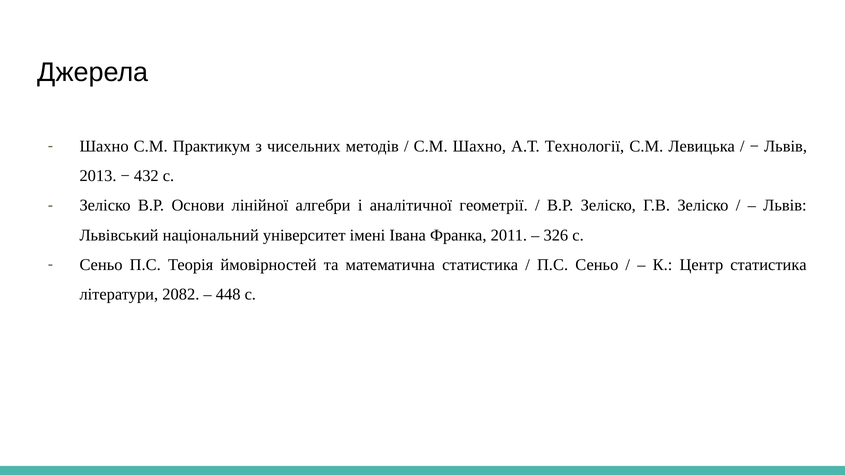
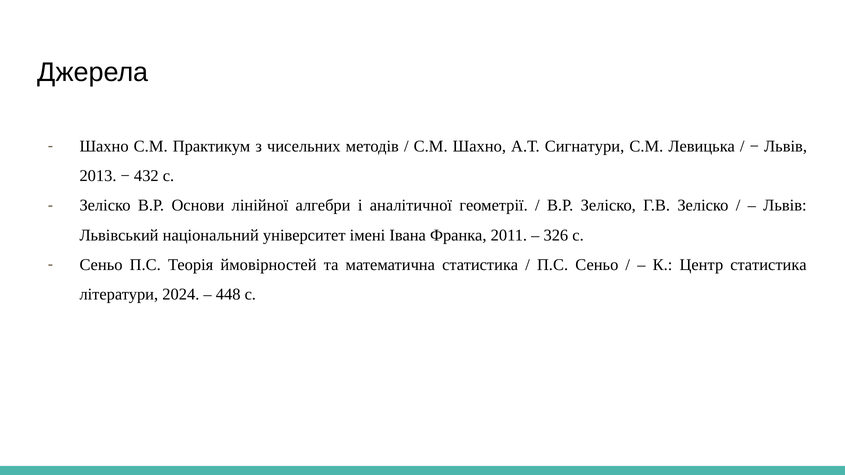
Технології: Технології -> Сигнатури (585, 146)
2082: 2082 -> 2024 (181, 295)
